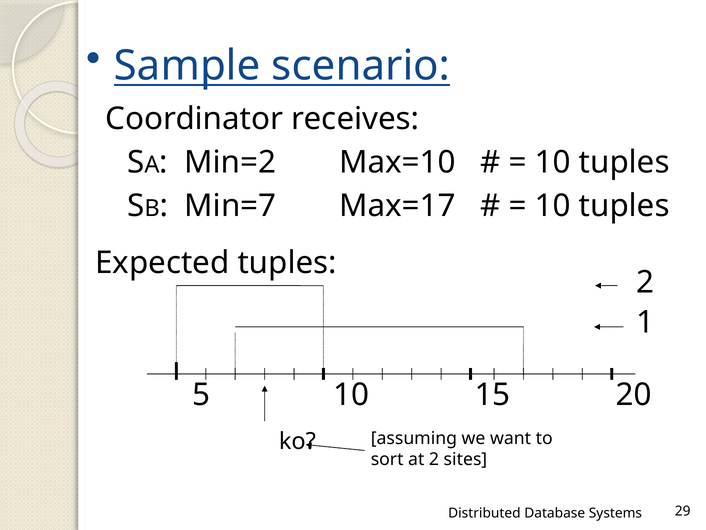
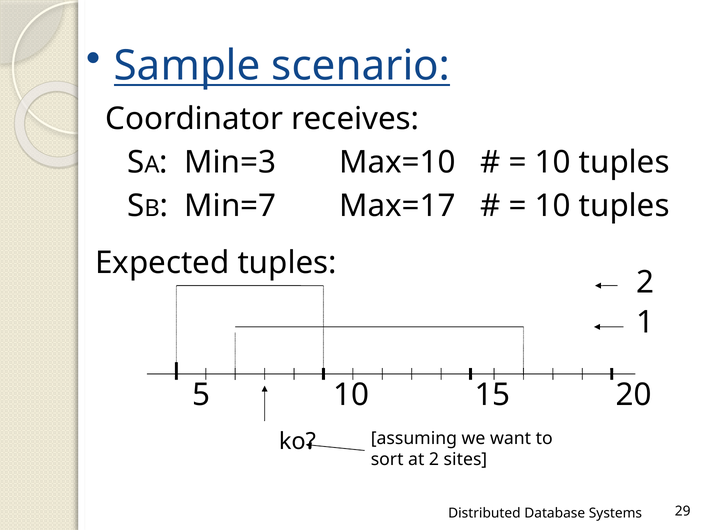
Min=2: Min=2 -> Min=3 (230, 162)
